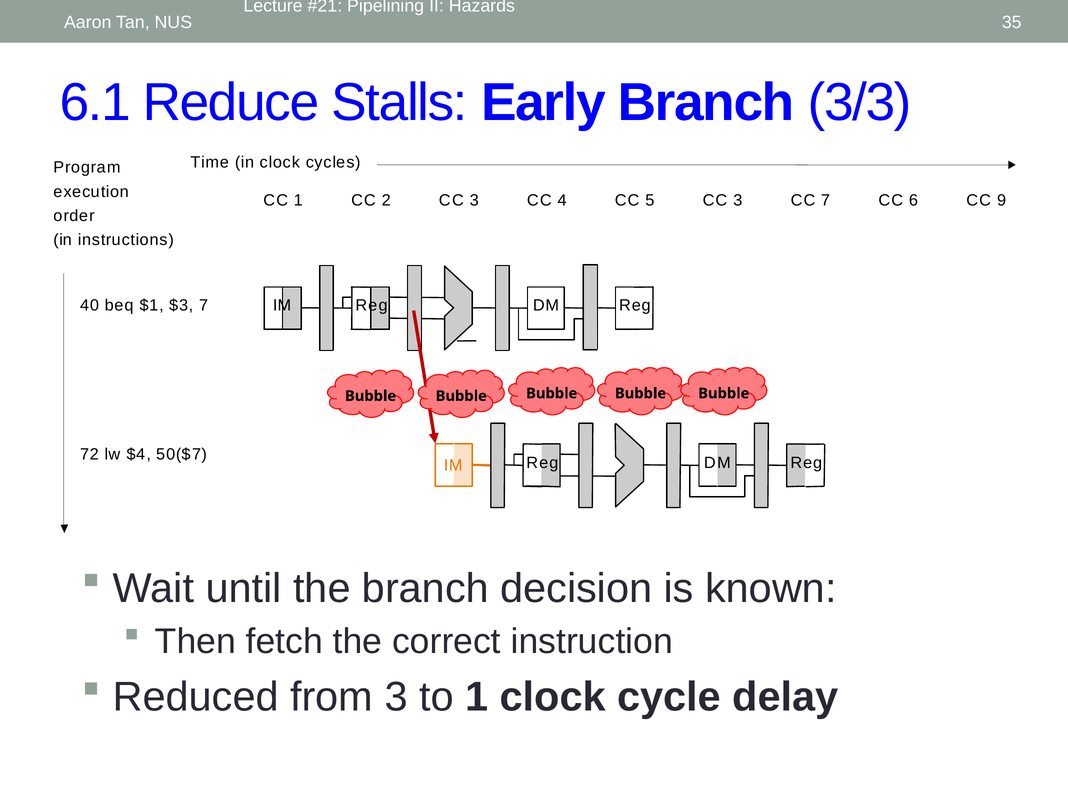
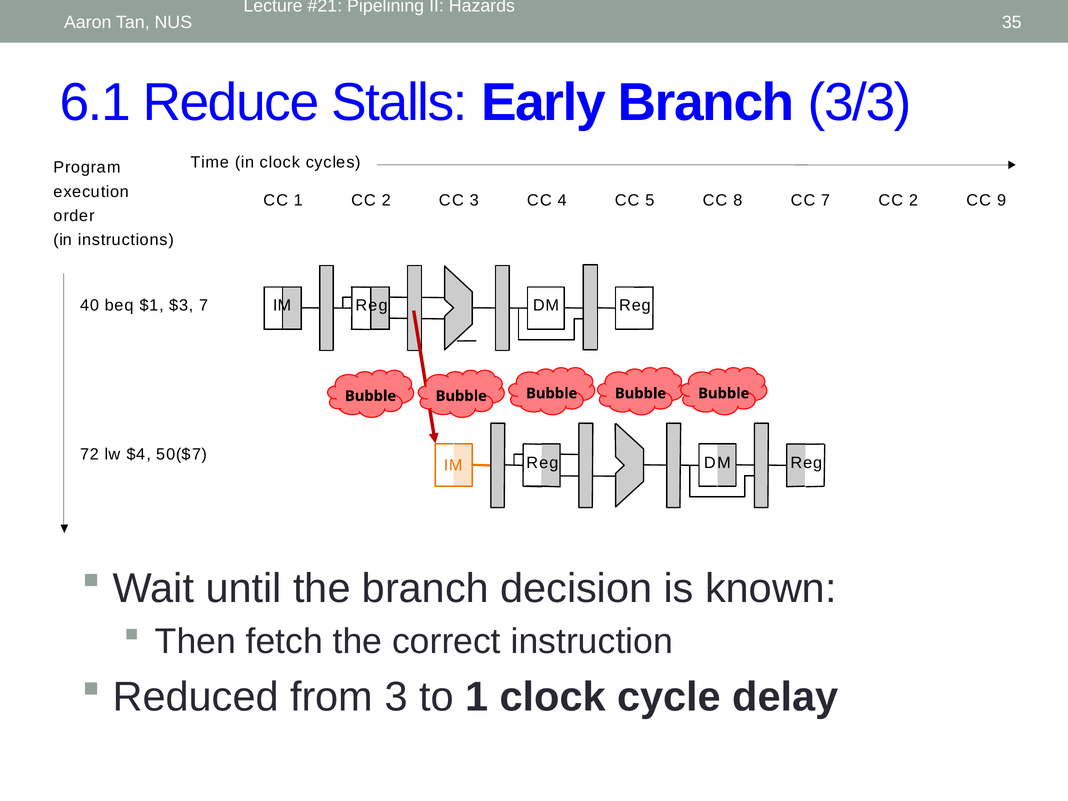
3: 3 -> 8 (738, 200)
6: 6 -> 2 (914, 200)
